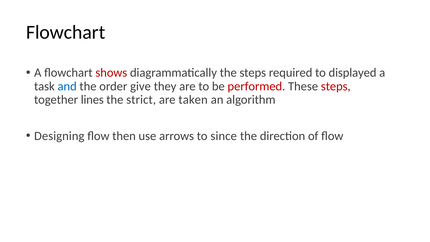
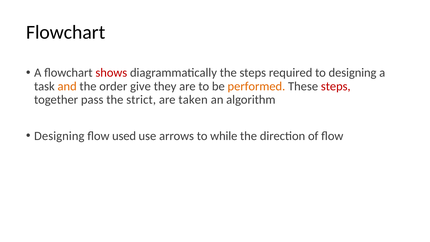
to displayed: displayed -> designing (353, 73)
and colour: blue -> orange (67, 86)
performed colour: red -> orange (256, 86)
lines: lines -> pass (92, 100)
then: then -> used (124, 136)
since: since -> while (224, 136)
